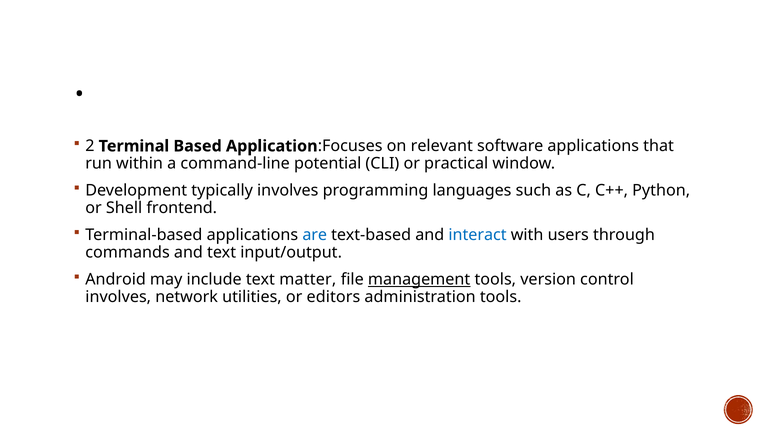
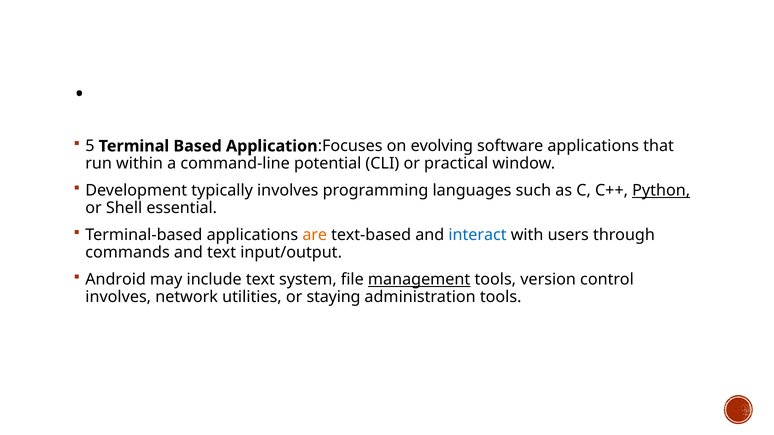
2: 2 -> 5 (90, 146)
relevant: relevant -> evolving (442, 146)
Python underline: none -> present (661, 191)
frontend: frontend -> essential (182, 208)
are colour: blue -> orange (315, 235)
matter: matter -> system (308, 280)
editors: editors -> staying (334, 297)
